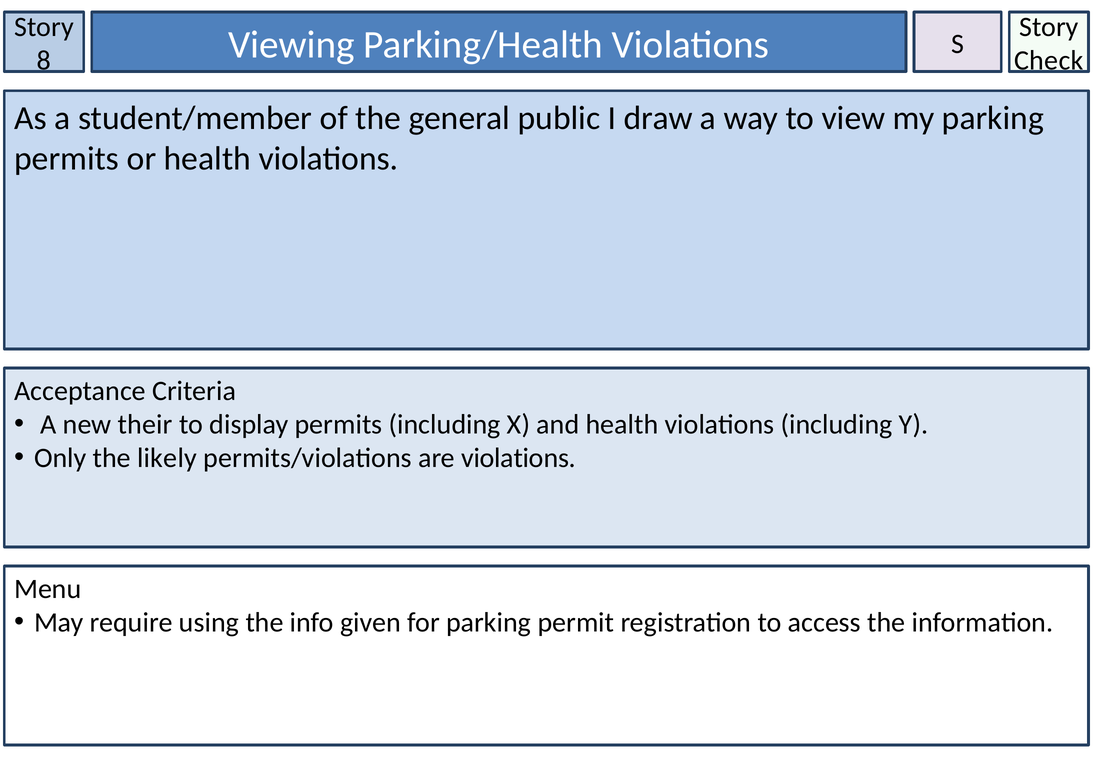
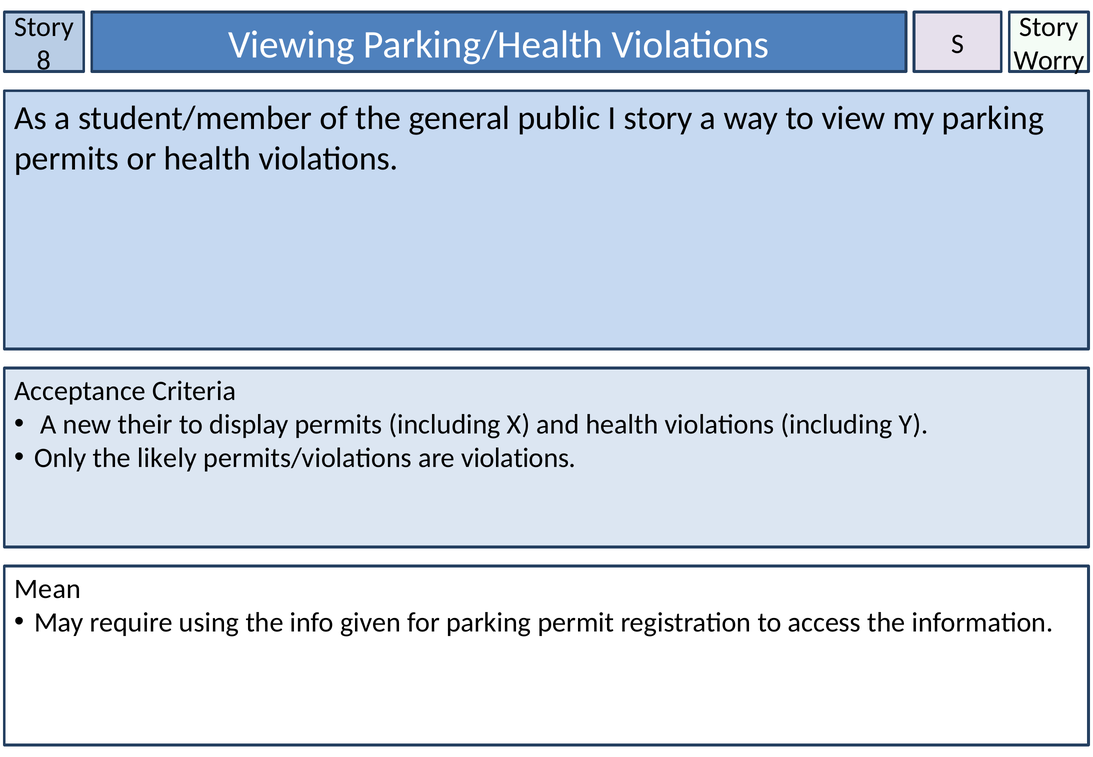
Check: Check -> Worry (1049, 61)
I draw: draw -> story (658, 118)
Menu: Menu -> Mean (48, 589)
